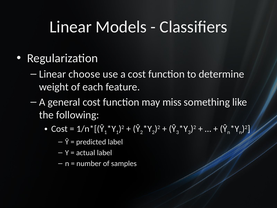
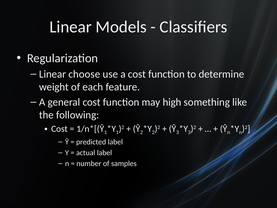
miss: miss -> high (172, 102)
